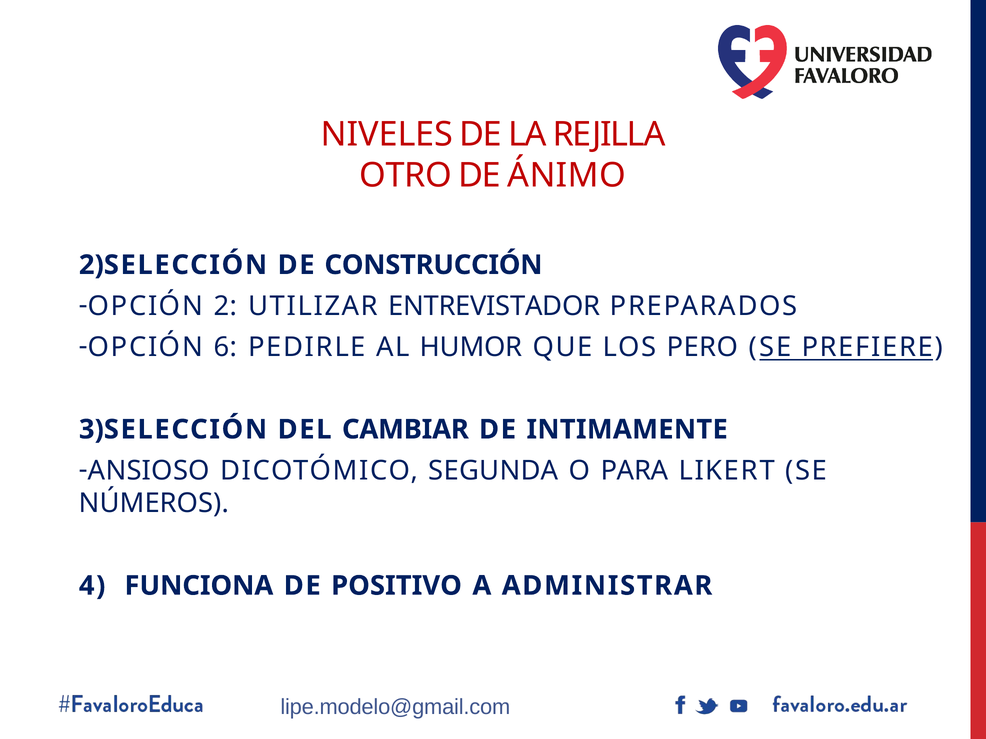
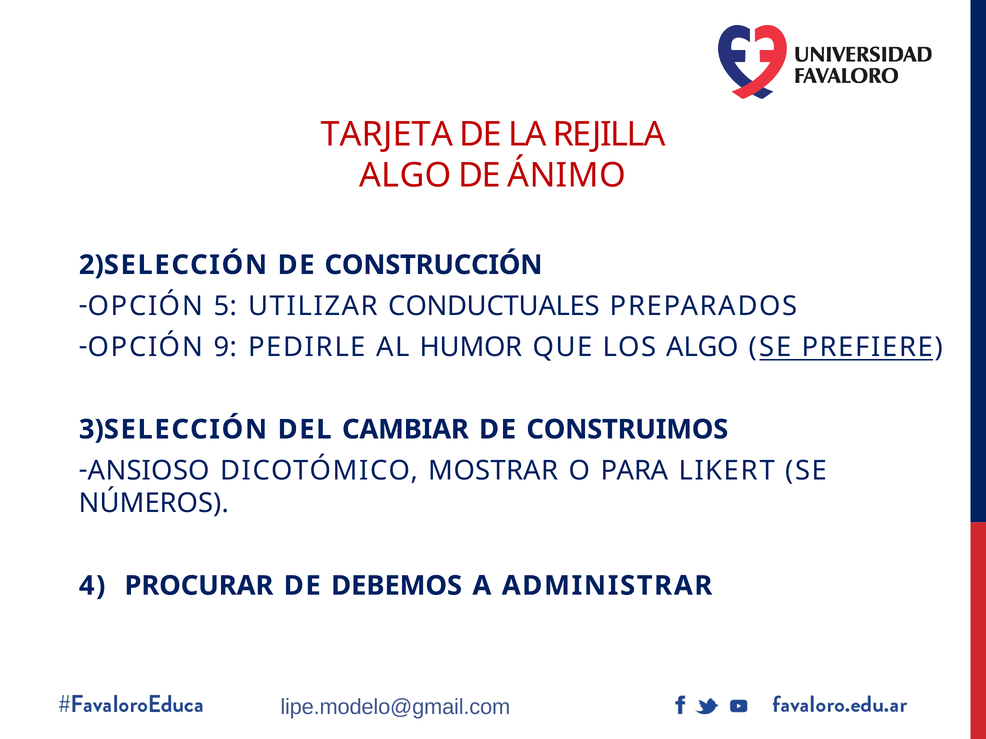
NIVELES: NIVELES -> TARJETA (387, 135)
OTRO: OTRO -> ALGO (405, 176)
2: 2 -> 5 (225, 306)
ENTREVISTADOR: ENTREVISTADOR -> CONDUCTUALES (494, 306)
6: 6 -> 9 (225, 347)
LOS PERO: PERO -> ALGO (703, 347)
INTIMAMENTE: INTIMAMENTE -> CONSTRUIMOS (627, 430)
SEGUNDA: SEGUNDA -> MOSTRAR (493, 471)
FUNCIONA: FUNCIONA -> PROCURAR (199, 586)
POSITIVO: POSITIVO -> DEBEMOS (397, 586)
